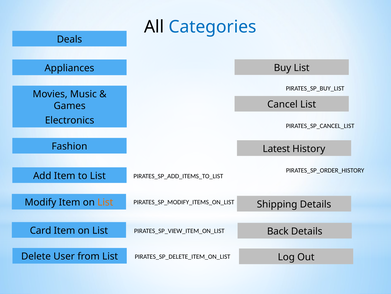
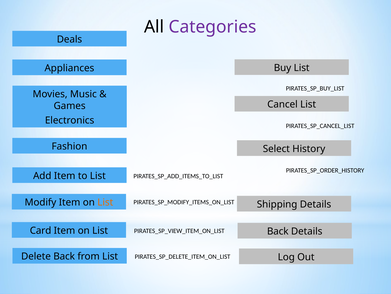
Categories colour: blue -> purple (213, 27)
Latest: Latest -> Select (276, 148)
Delete User: User -> Back (64, 256)
